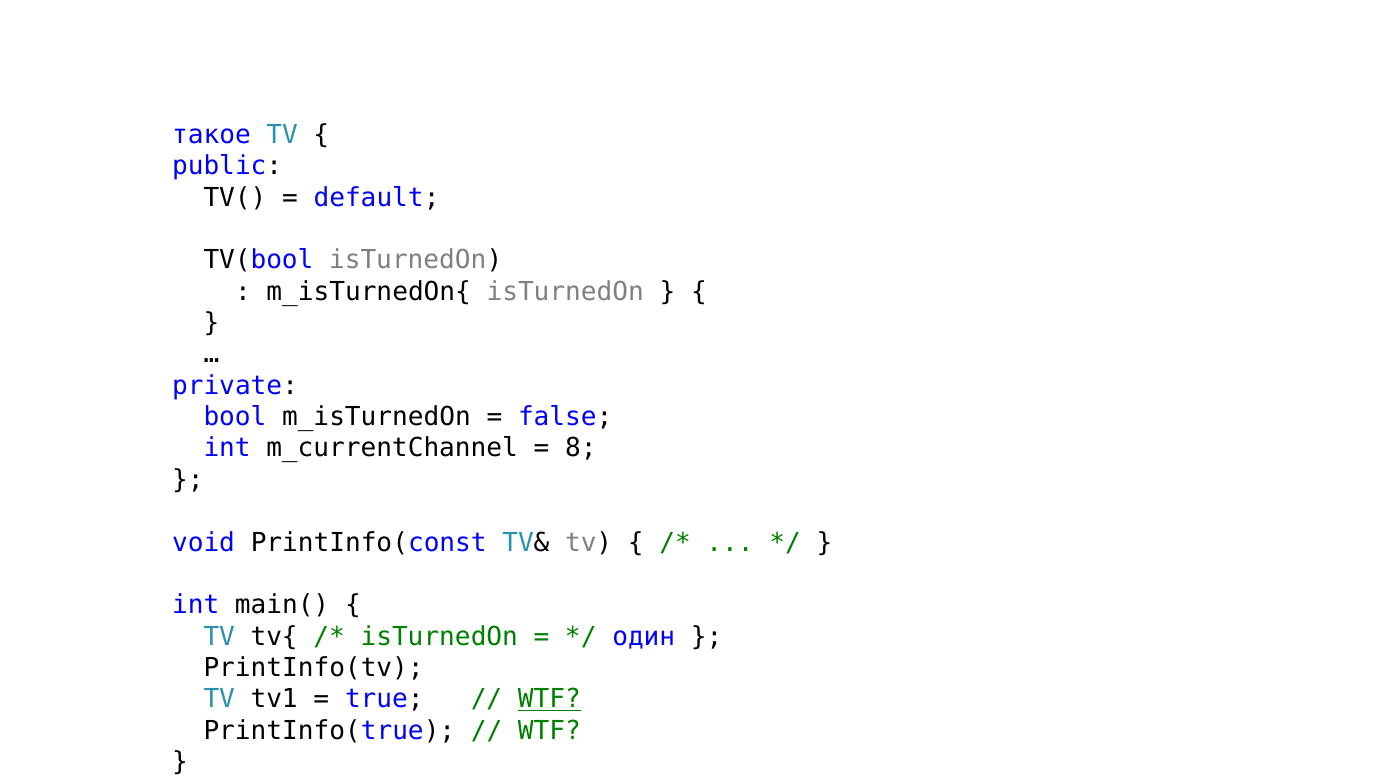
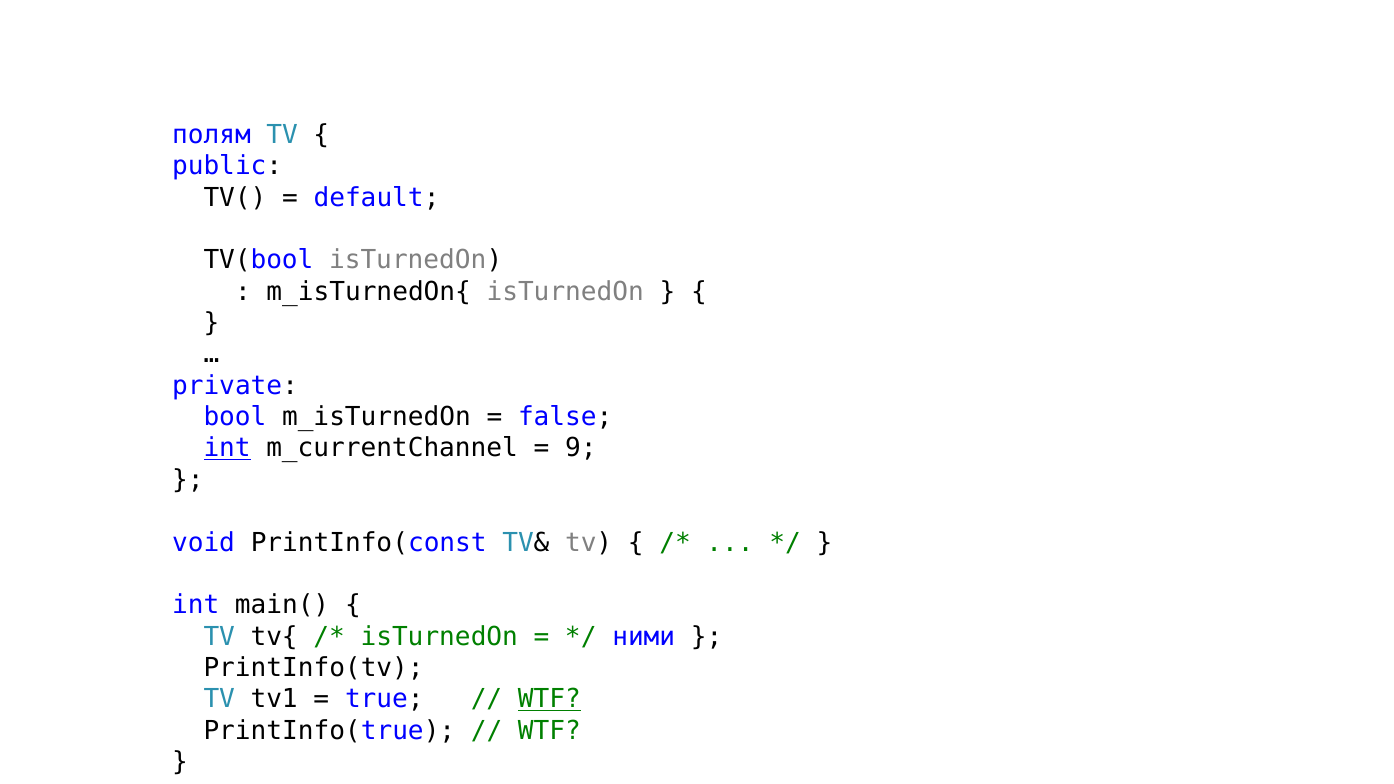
такое: такое -> полям (211, 135)
int underline: none -> present (227, 448)
8: 8 -> 9 (581, 448)
один: один -> ними (644, 637)
